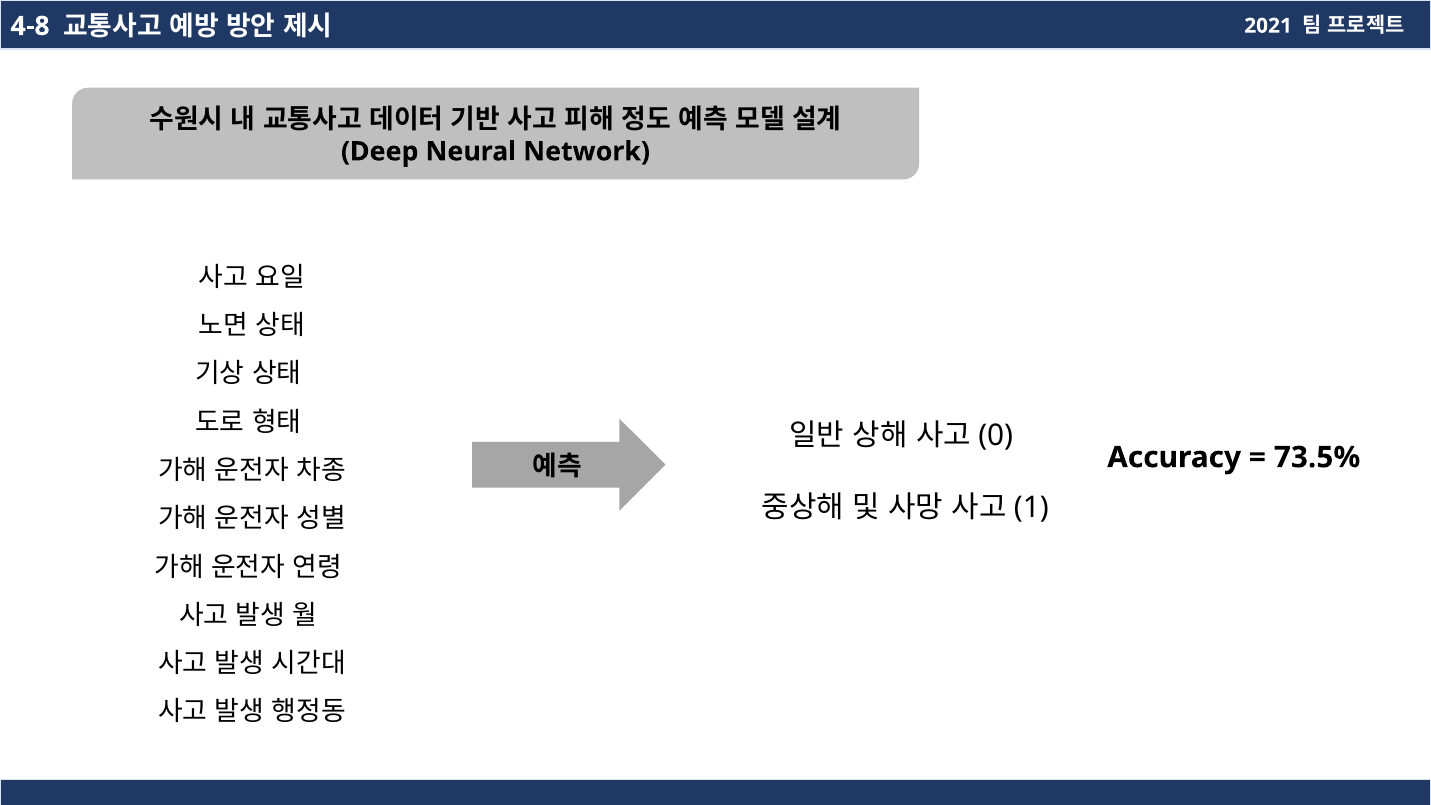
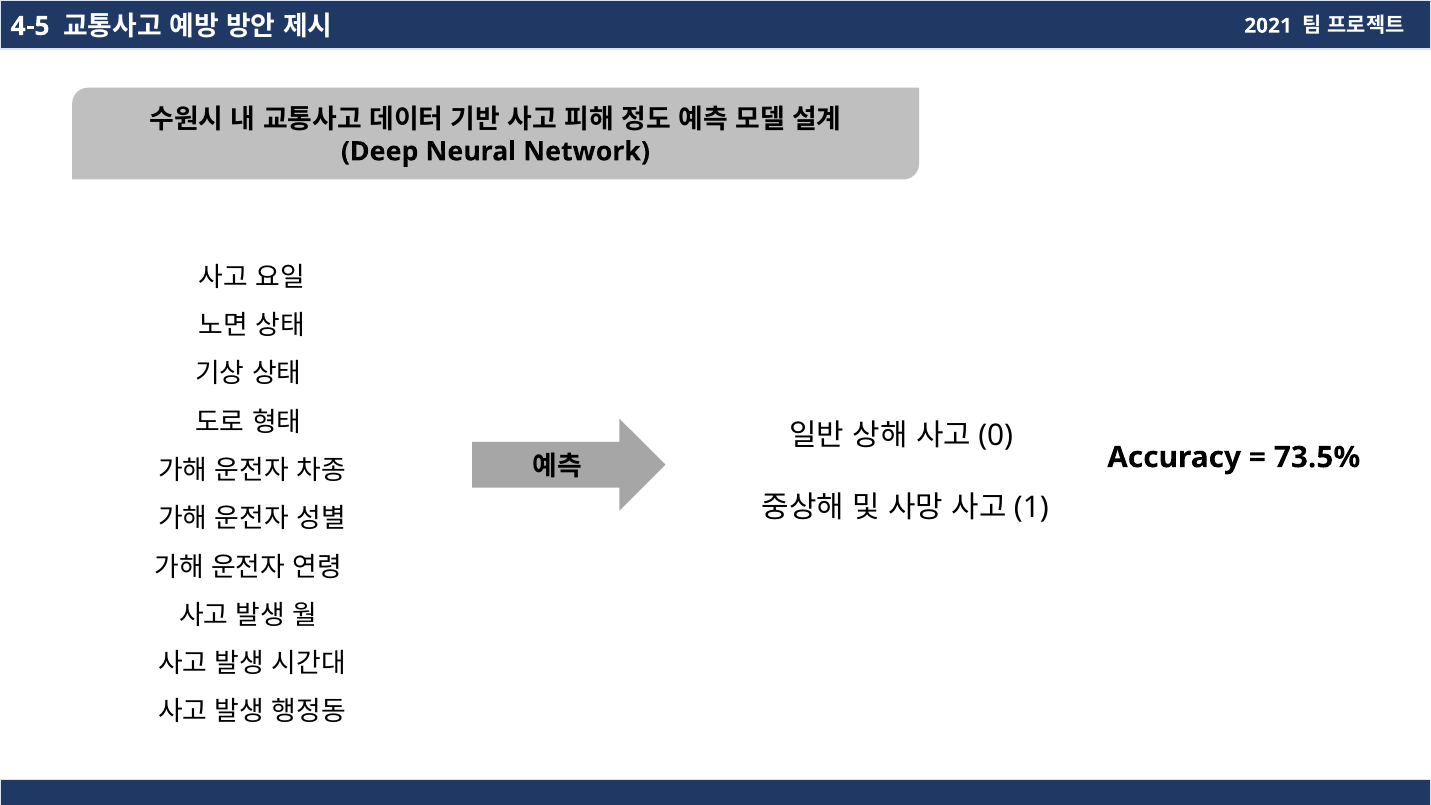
4-8: 4-8 -> 4-5 (30, 26)
